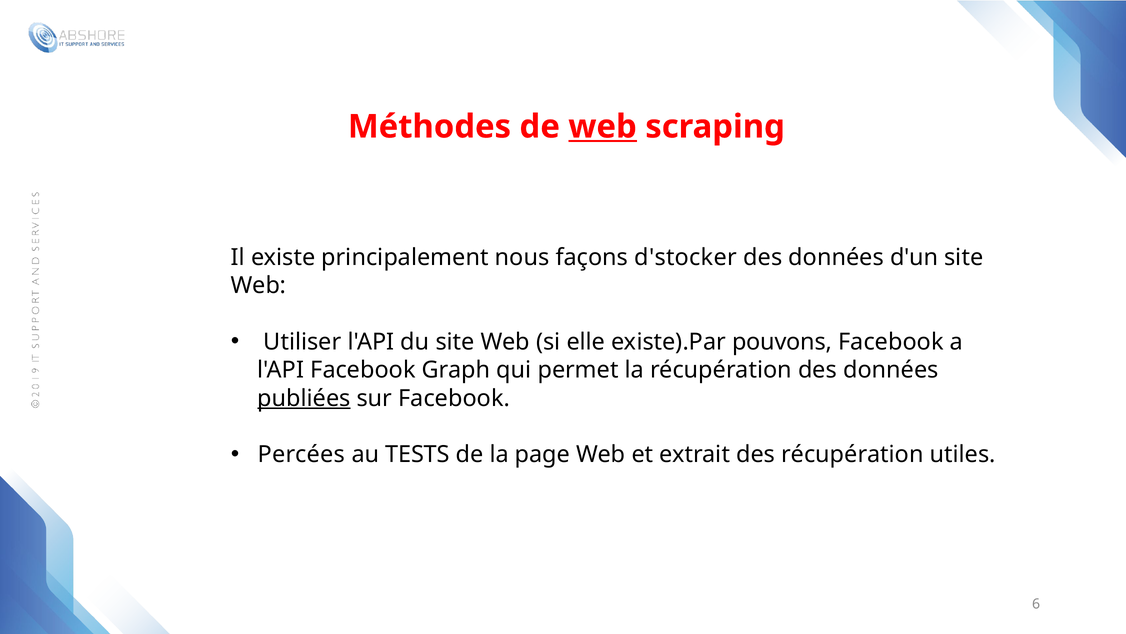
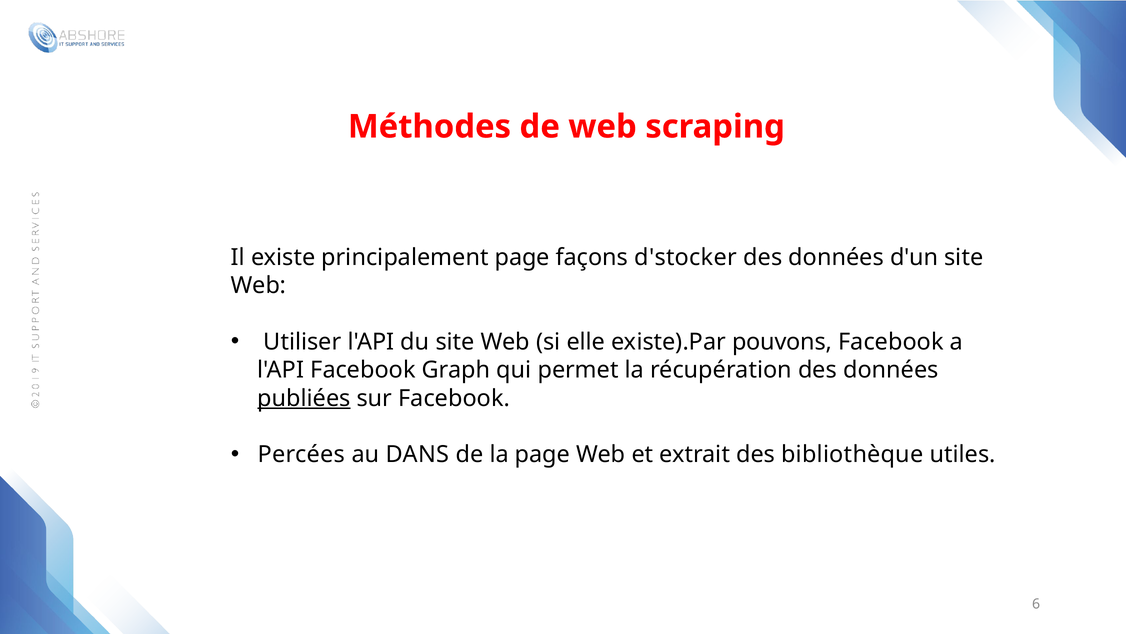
web underline: present -> none (603, 127)
principalement nous: nous -> page (522, 257)
TESTS: TESTS -> DANS (417, 454)
des récupération: récupération -> bibliothèque (852, 454)
